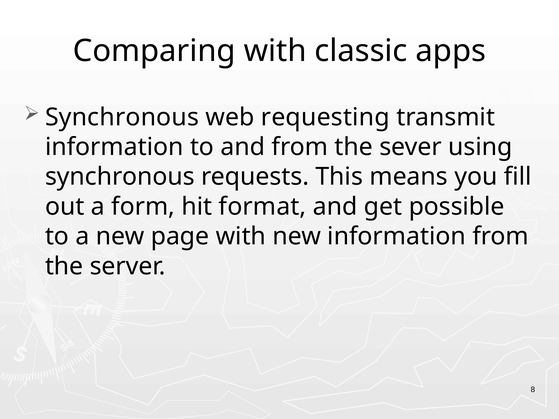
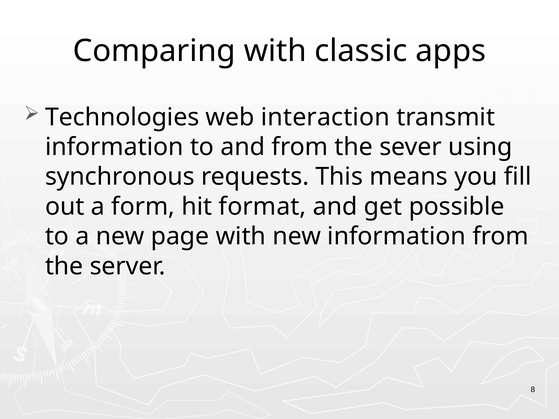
Synchronous: Synchronous -> Technologies (122, 117)
requesting: requesting -> interaction (325, 117)
